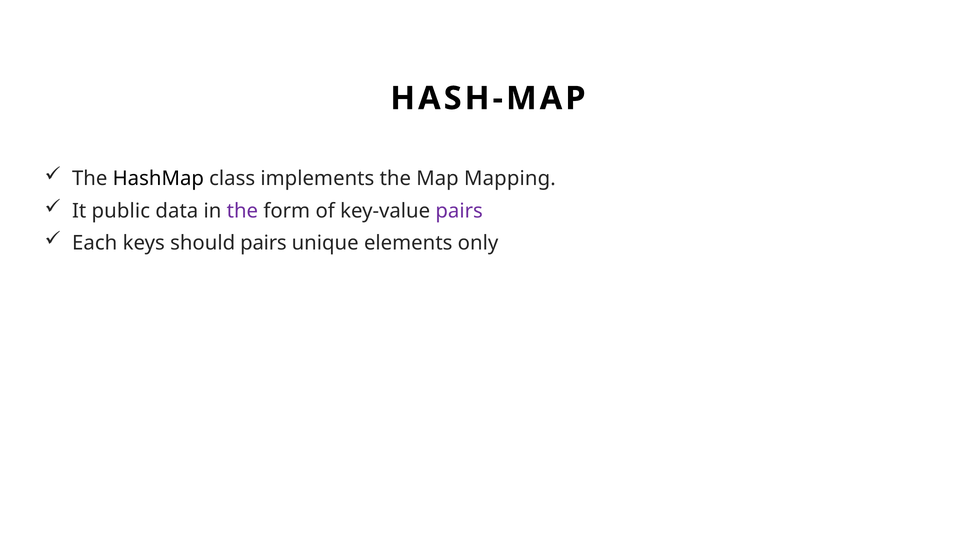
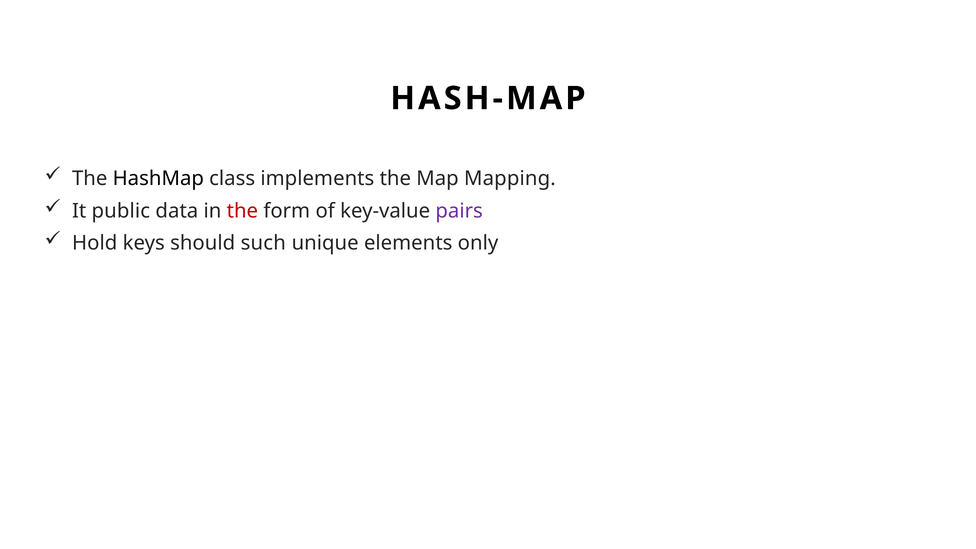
the colour: purple -> red (242, 211)
Each: Each -> Hold (95, 243)
should pairs: pairs -> such (263, 243)
